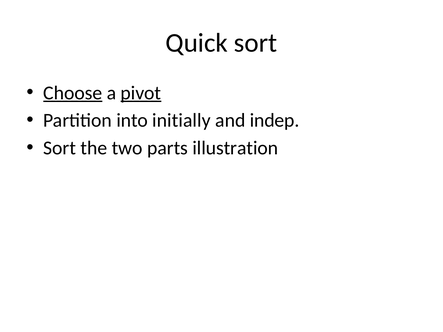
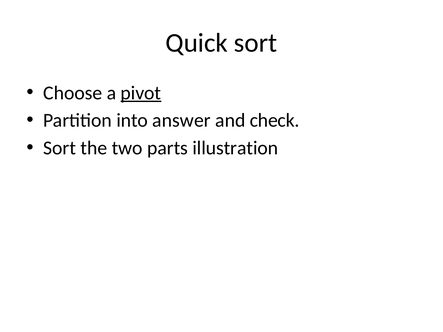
Choose underline: present -> none (73, 93)
initially: initially -> answer (182, 121)
indep: indep -> check (275, 121)
